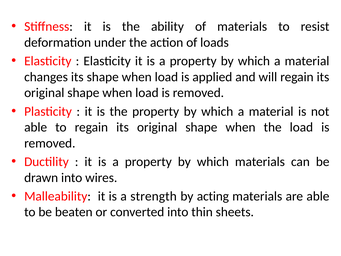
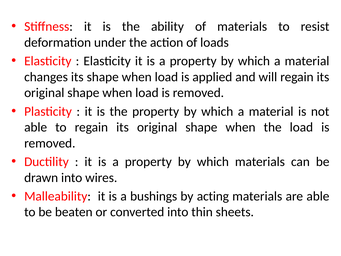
strength: strength -> bushings (154, 196)
